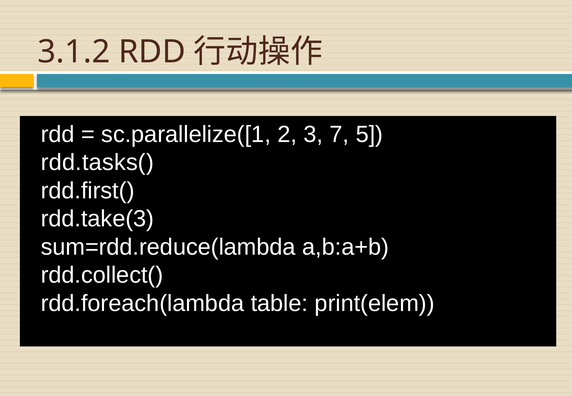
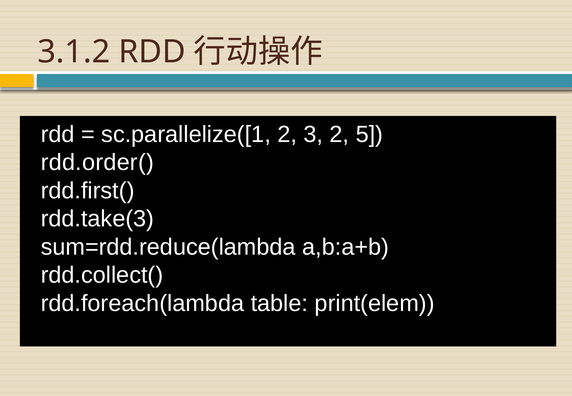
3 7: 7 -> 2 (339, 134)
rdd.tasks(: rdd.tasks( -> rdd.order( (97, 162)
